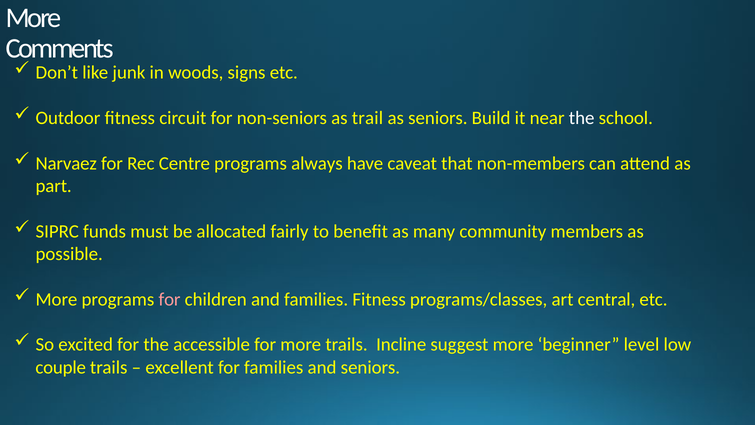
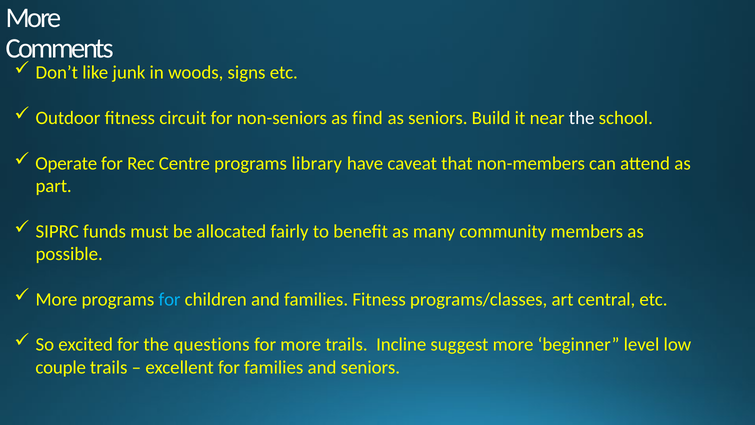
trail: trail -> find (367, 118)
Narvaez: Narvaez -> Operate (66, 163)
always: always -> library (317, 163)
for colour: pink -> light blue (170, 299)
accessible: accessible -> questions (212, 345)
